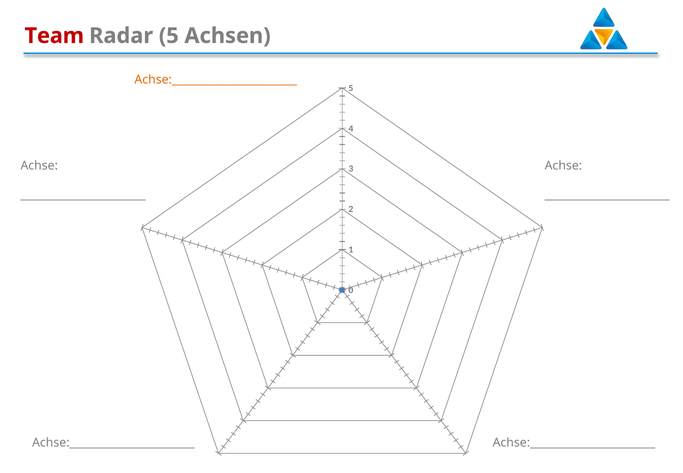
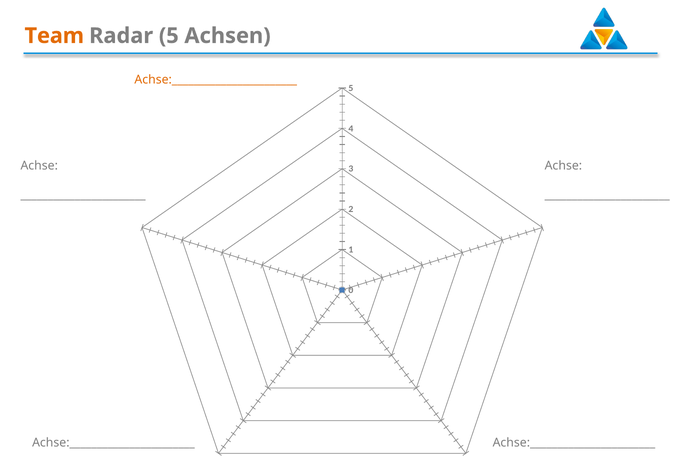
Team colour: red -> orange (54, 36)
